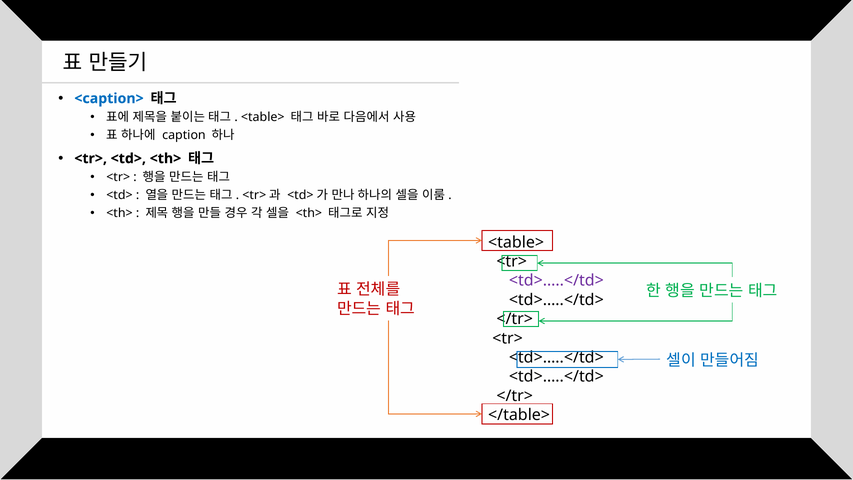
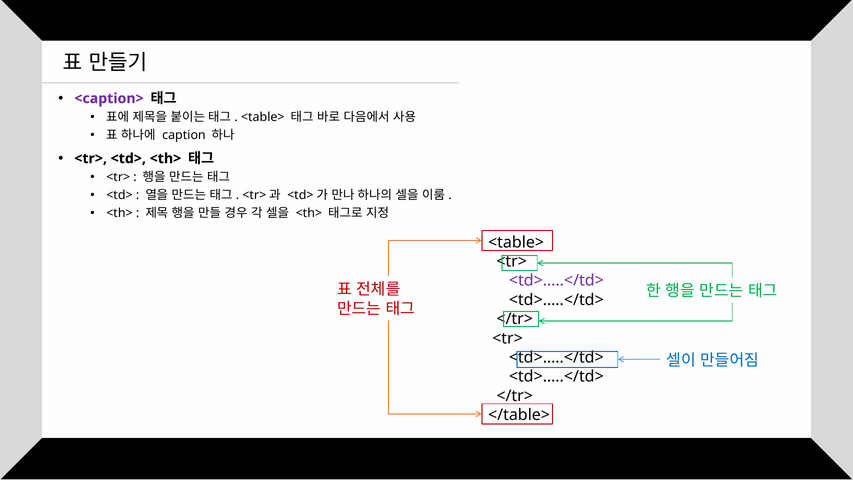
<caption> colour: blue -> purple (109, 98)
